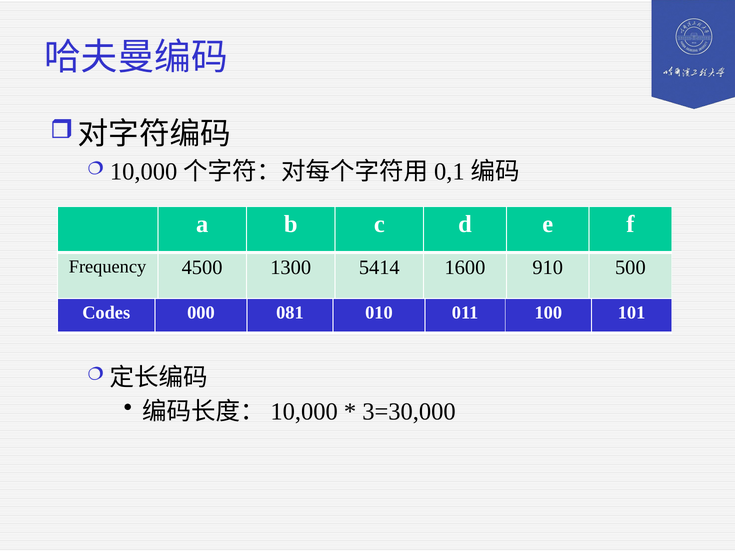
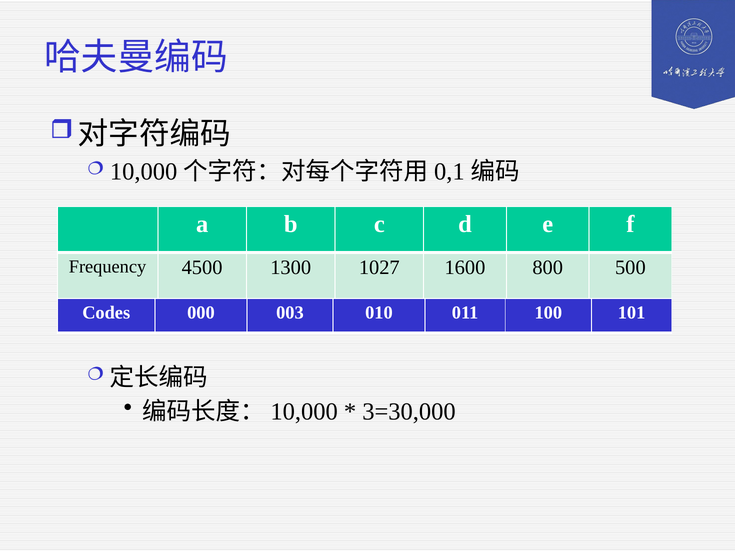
5414: 5414 -> 1027 (379, 268)
910: 910 -> 800 (548, 268)
081: 081 -> 003 (290, 313)
